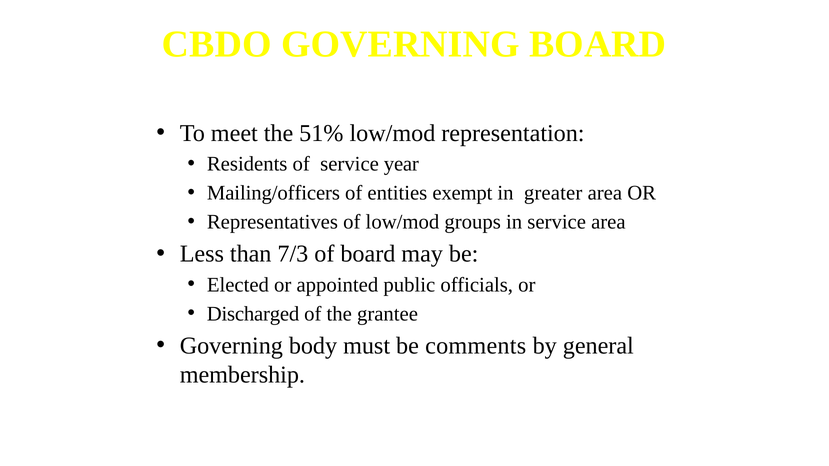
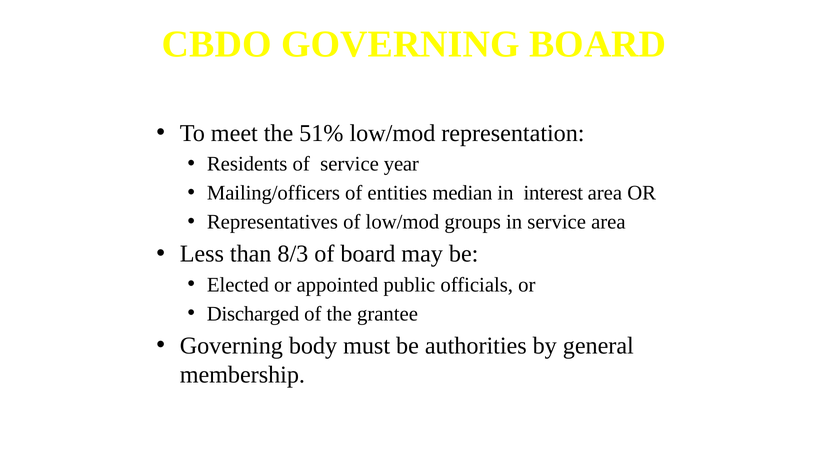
exempt: exempt -> median (462, 193)
greater: greater -> interest (553, 193)
7/3: 7/3 -> 8/3 (293, 254)
comments: comments -> authorities (476, 346)
